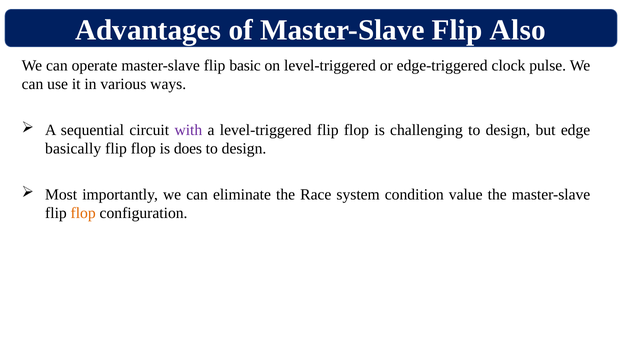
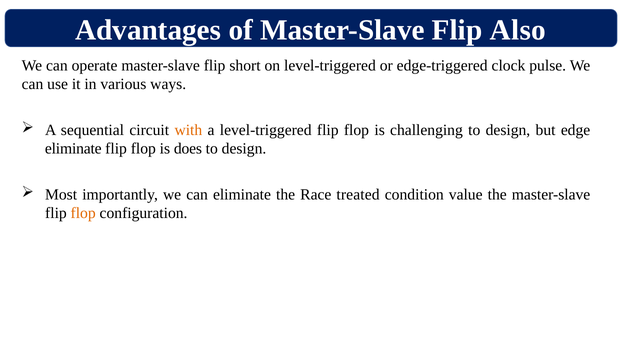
basic: basic -> short (245, 65)
with colour: purple -> orange (188, 130)
basically: basically -> eliminate (73, 149)
system: system -> treated (358, 194)
